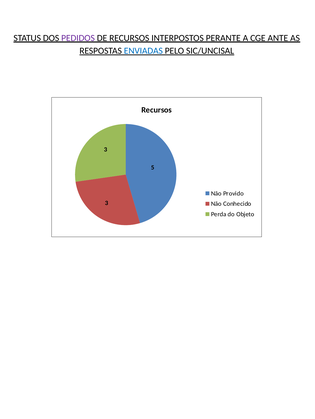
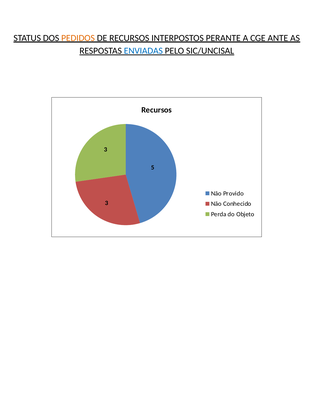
PEDIDOS colour: purple -> orange (78, 38)
